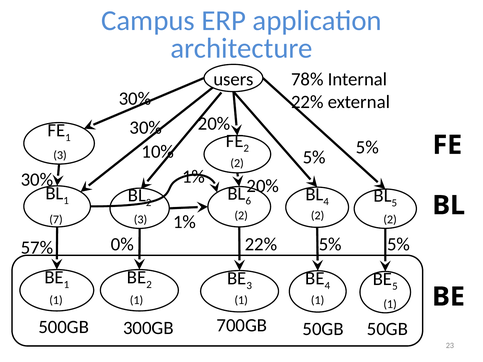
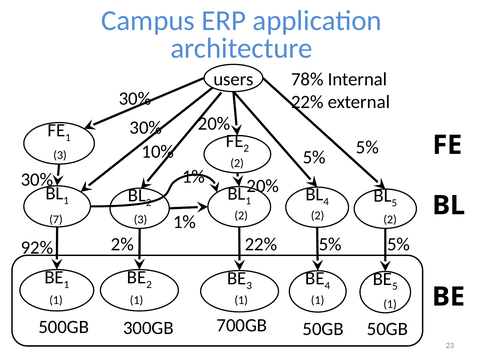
BL 1 BL 6: 6 -> 1 (248, 201)
0%: 0% -> 2% (122, 245)
57%: 57% -> 92% (37, 248)
